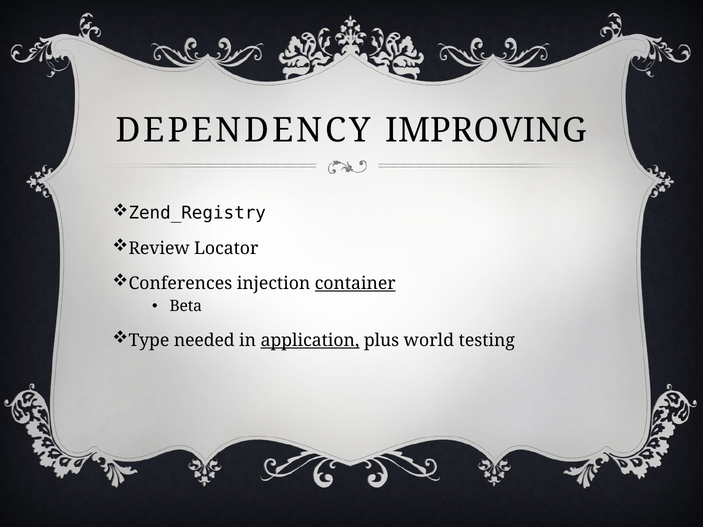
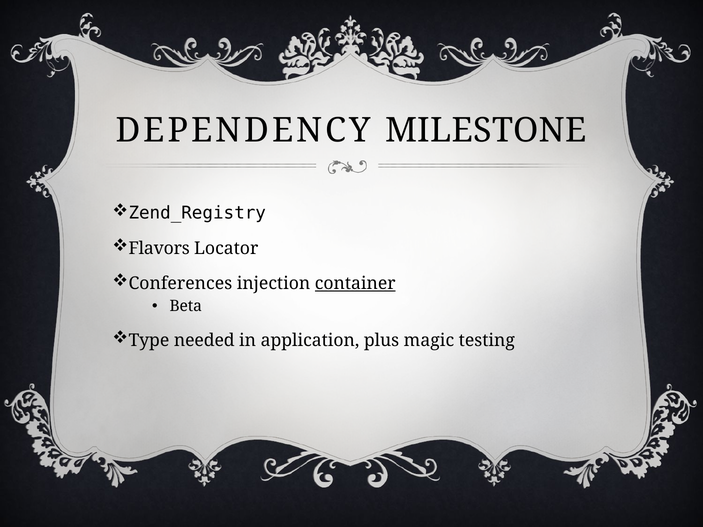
IMPROVING: IMPROVING -> MILESTONE (486, 131)
Review: Review -> Flavors (159, 248)
application underline: present -> none (310, 341)
world: world -> magic (429, 341)
